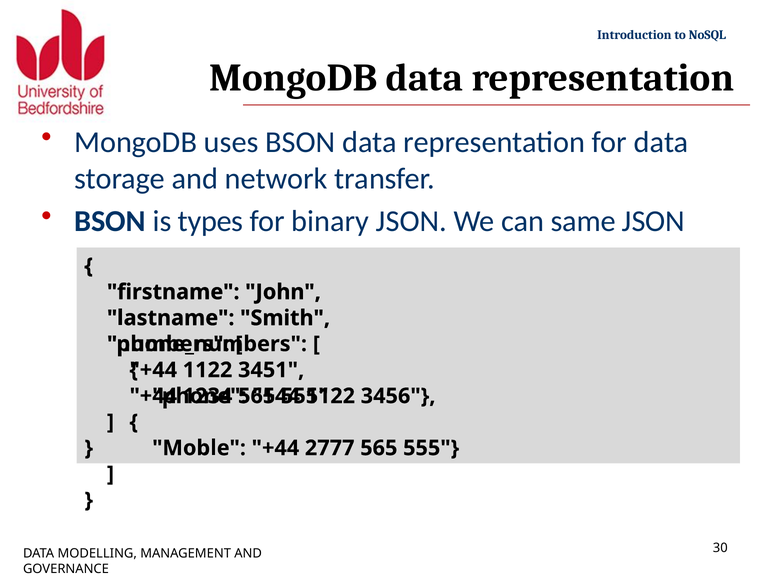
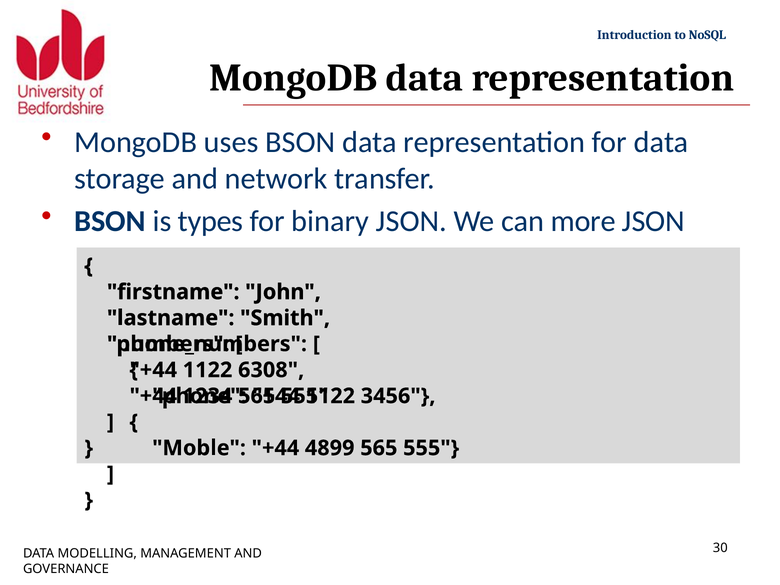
same: same -> more (583, 221)
3451: 3451 -> 6308 (271, 370)
2777: 2777 -> 4899 (330, 448)
